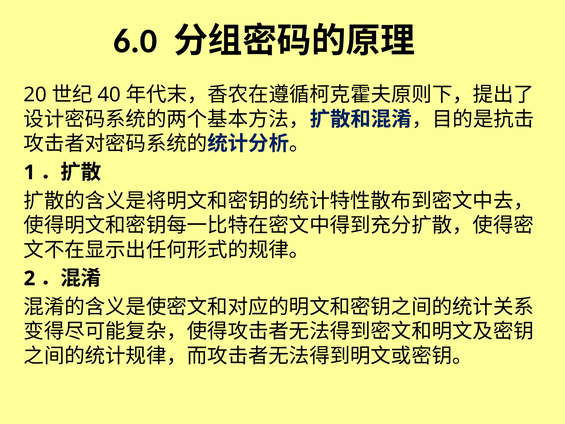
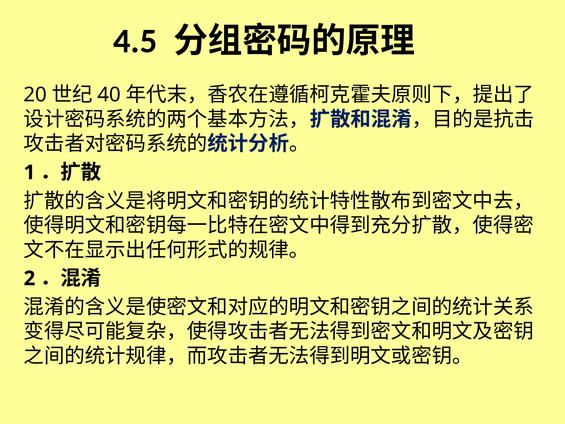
6.0: 6.0 -> 4.5 (135, 41)
